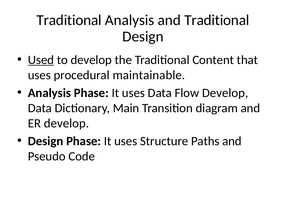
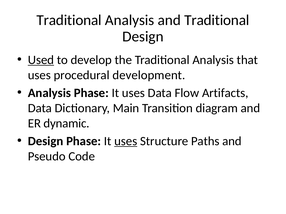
the Traditional Content: Content -> Analysis (213, 60)
maintainable: maintainable -> development (149, 75)
Flow Develop: Develop -> Artifacts (225, 93)
ER develop: develop -> dynamic (67, 124)
uses underline: none -> present (126, 141)
